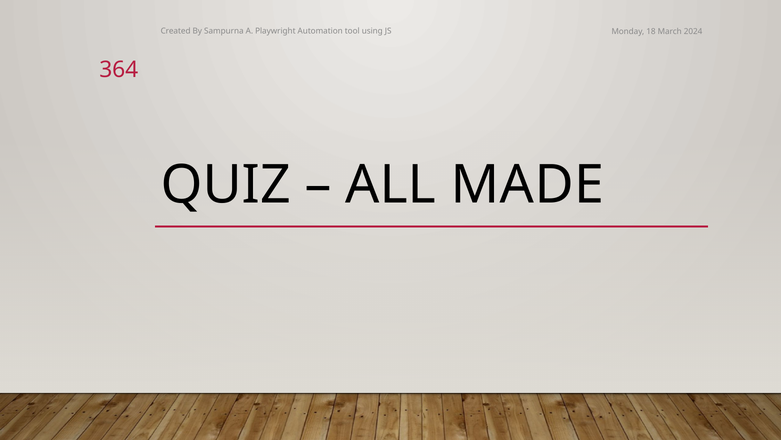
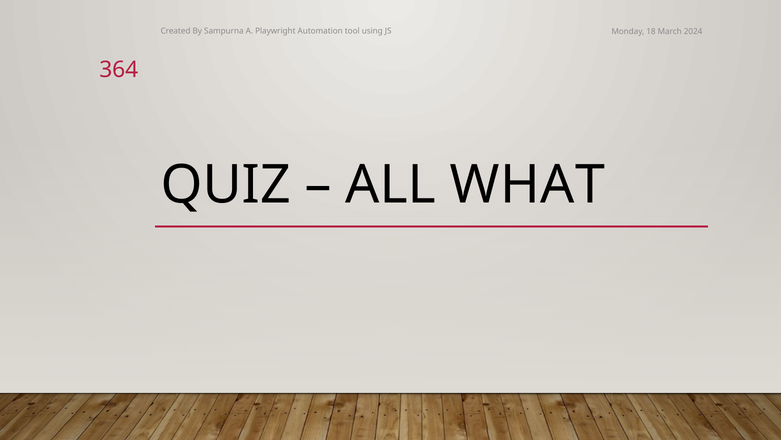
MADE: MADE -> WHAT (527, 185)
